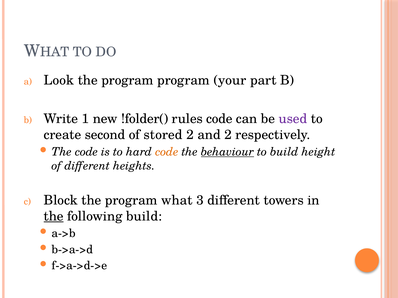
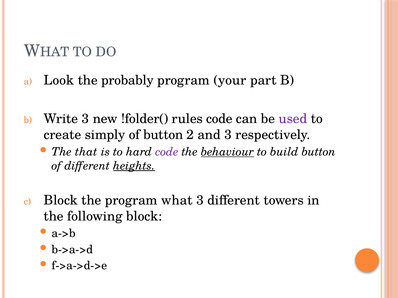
program: program -> probably (127, 81)
Write 1: 1 -> 3 (85, 119)
second: second -> simply (105, 135)
of stored: stored -> button (163, 135)
and 2: 2 -> 3 (228, 135)
The code: code -> that (86, 152)
code colour: orange -> purple (167, 152)
build height: height -> button (319, 152)
heights underline: none -> present (134, 166)
the underline: present -> none (54, 216)
following build: build -> block (144, 216)
